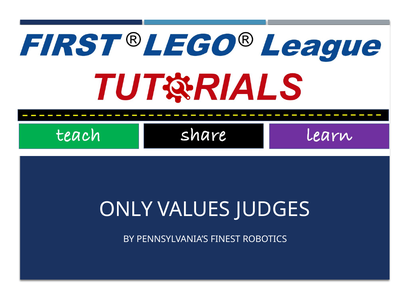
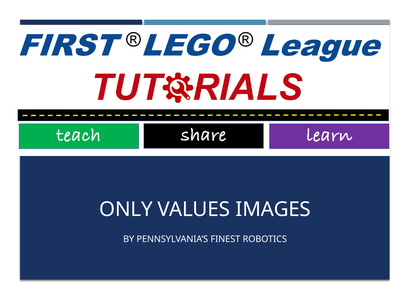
JUDGES: JUDGES -> IMAGES (273, 210)
